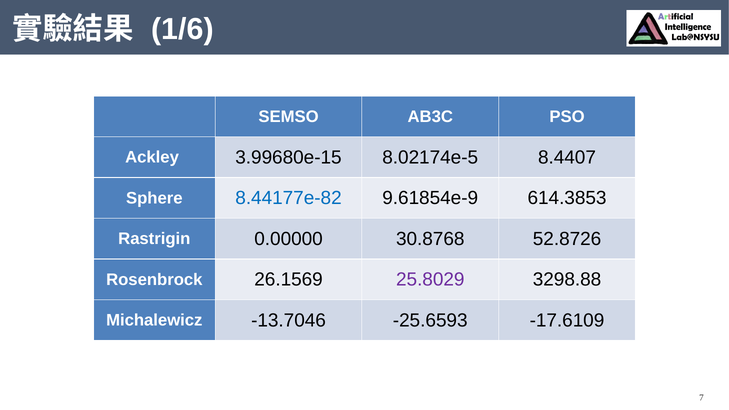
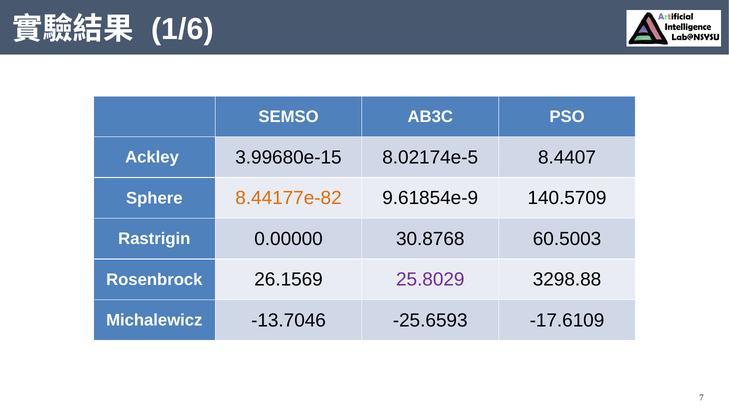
8.44177e-82 colour: blue -> orange (289, 198)
614.3853: 614.3853 -> 140.5709 (567, 198)
52.8726: 52.8726 -> 60.5003 (567, 239)
